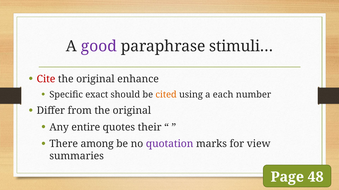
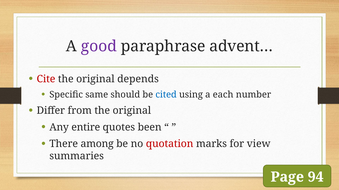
stimuli…: stimuli… -> advent… (241, 47)
enhance: enhance -> depends (138, 79)
exact: exact -> same (97, 95)
cited colour: orange -> blue (166, 95)
their: their -> been (150, 128)
quotation colour: purple -> red (170, 144)
48: 48 -> 94 (316, 178)
